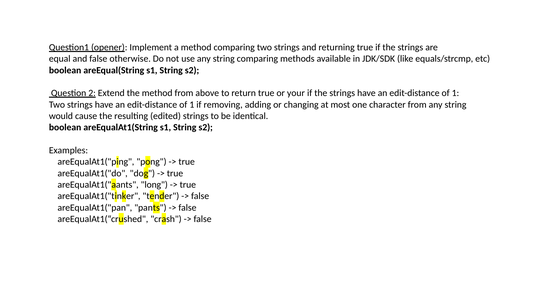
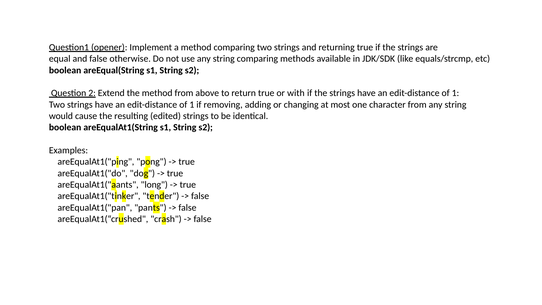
your: your -> with (296, 93)
